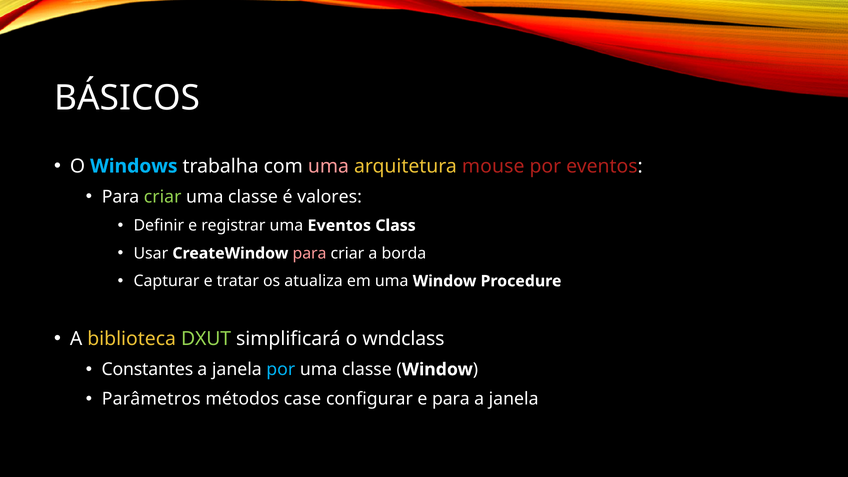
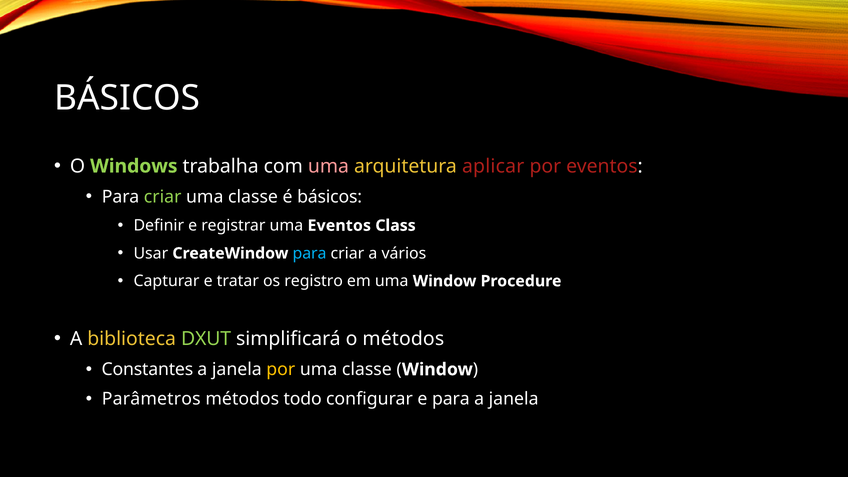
Windows colour: light blue -> light green (134, 166)
mouse: mouse -> aplicar (493, 166)
é valores: valores -> básicos (330, 197)
para colour: pink -> light blue (310, 253)
borda: borda -> vários (404, 253)
atualiza: atualiza -> registro (314, 281)
o wndclass: wndclass -> métodos (403, 339)
por colour: light blue -> yellow (281, 369)
case: case -> todo (303, 399)
